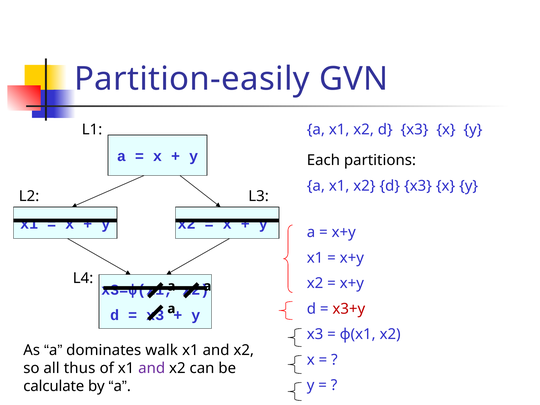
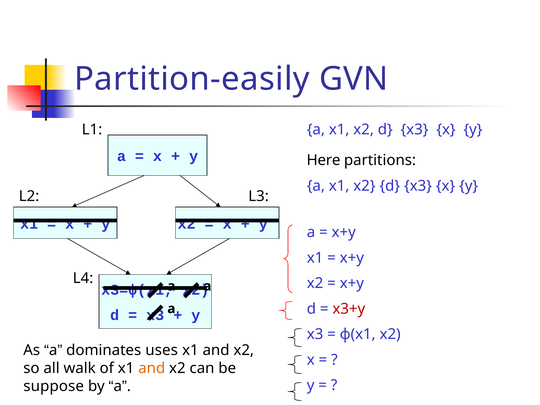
Each: Each -> Here (323, 160)
walk: walk -> uses (162, 350)
thus: thus -> walk (80, 368)
and colour: purple -> orange (152, 368)
calculate: calculate -> suppose (54, 386)
